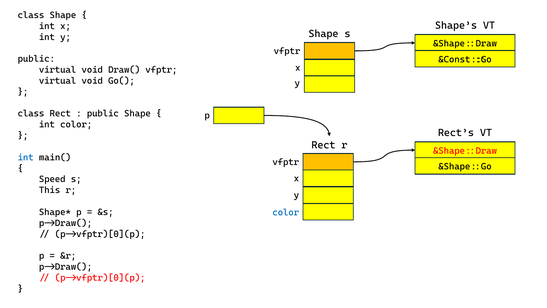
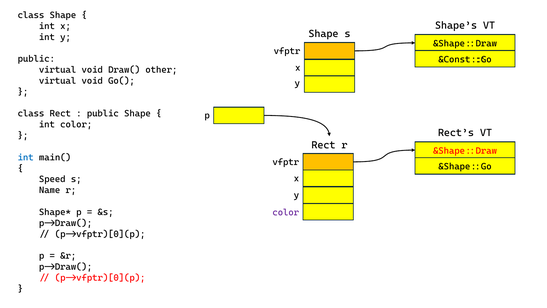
Draw( vfptr: vfptr -> other (161, 70)
This: This -> Name (50, 190)
color colour: blue -> purple (286, 212)
